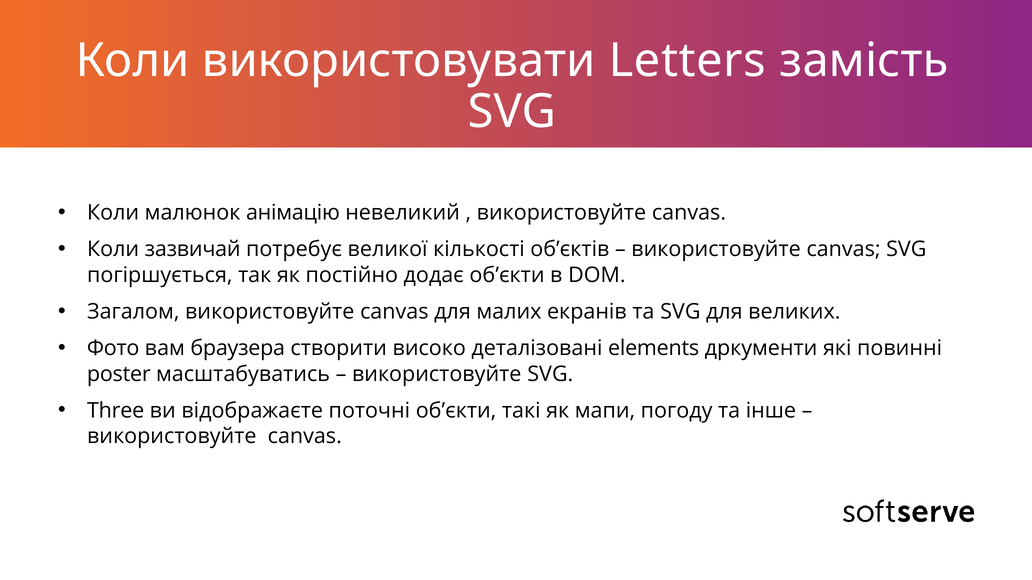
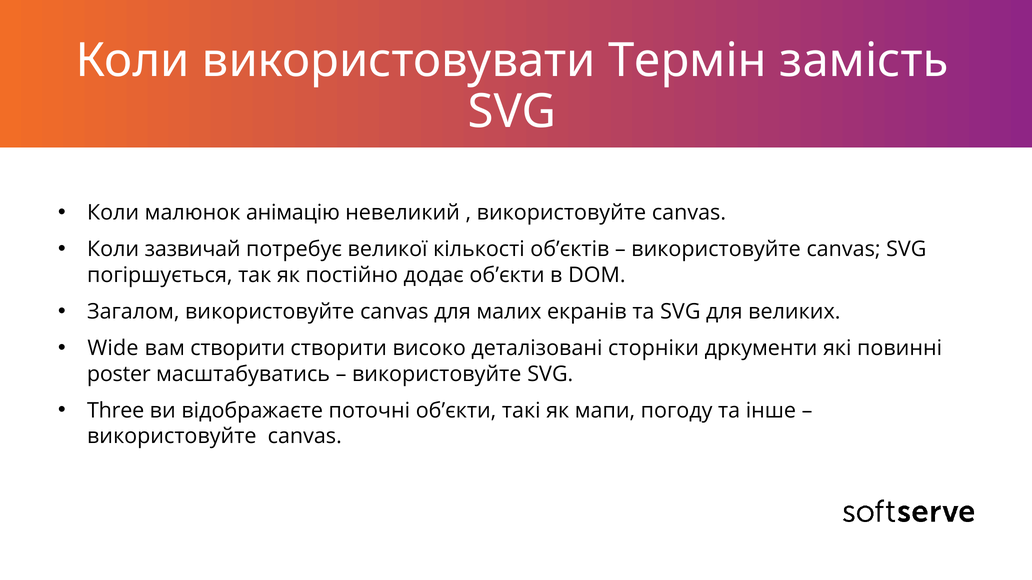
Letters: Letters -> Термін (688, 61)
Фото: Фото -> Wide (113, 349)
вам браузера: браузера -> створити (238, 349)
elements: elements -> сторніки (653, 349)
